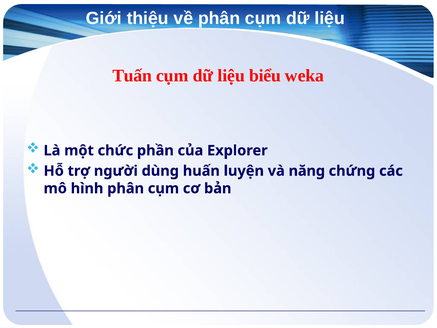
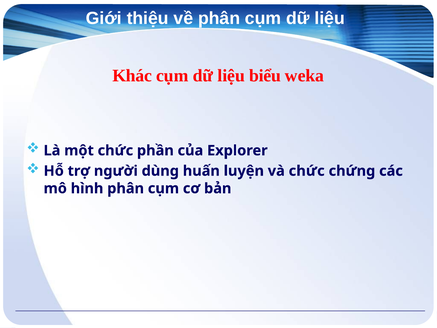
Tuấn: Tuấn -> Khác (132, 76)
và năng: năng -> chức (307, 171)
